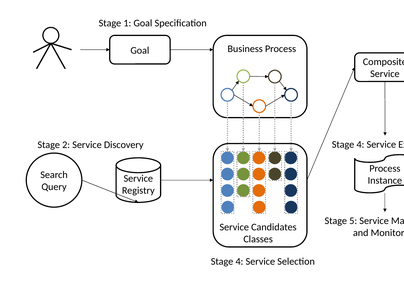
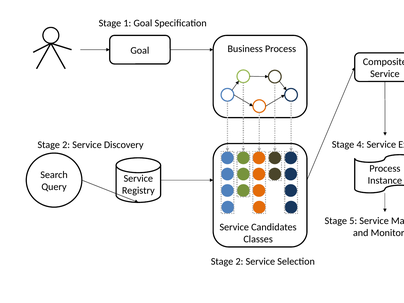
4: 4 -> 2 (239, 262)
